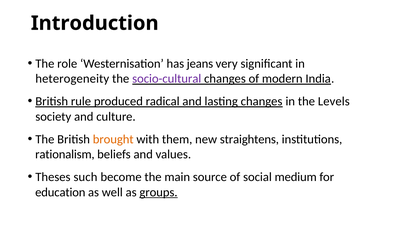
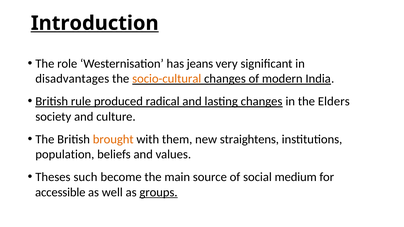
Introduction underline: none -> present (95, 23)
heterogeneity: heterogeneity -> disadvantages (72, 79)
socio-cultural colour: purple -> orange (167, 79)
Levels: Levels -> Elders (334, 102)
rationalism: rationalism -> population (65, 155)
education: education -> accessible (60, 192)
